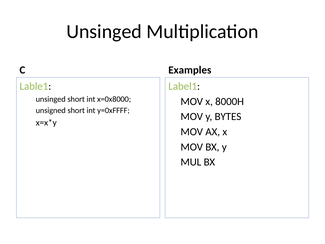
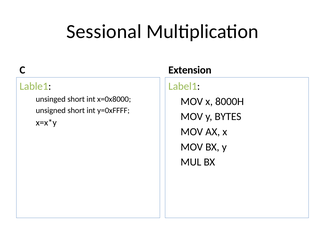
Unsinged: Unsinged -> Sessional (104, 31)
Examples: Examples -> Extension (190, 70)
